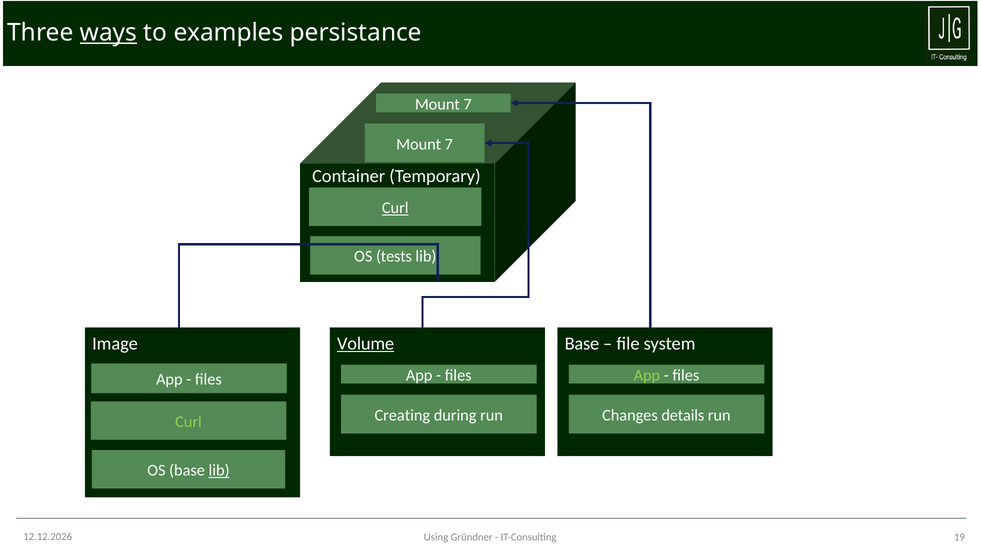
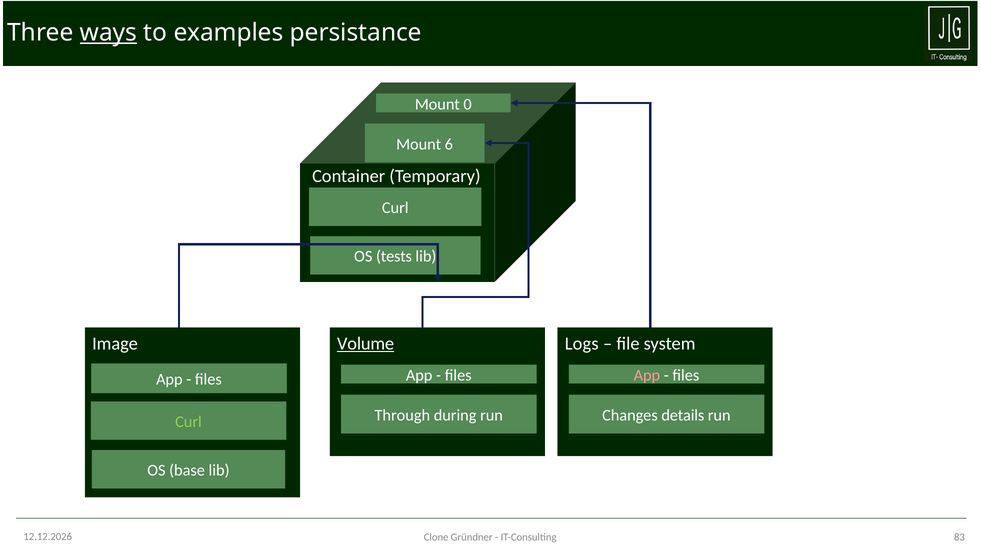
7: 7 -> 0 (468, 104)
7: 7 -> 6 (449, 144)
Curl underline: present -> none (395, 208)
Base: Base -> Logs (582, 343)
App colour: light green -> pink (647, 375)
Creating: Creating -> Through (402, 415)
lib underline: present -> none (219, 470)
Using: Using -> Clone (436, 537)
19: 19 -> 83 (959, 537)
